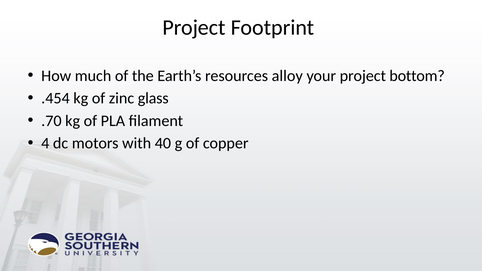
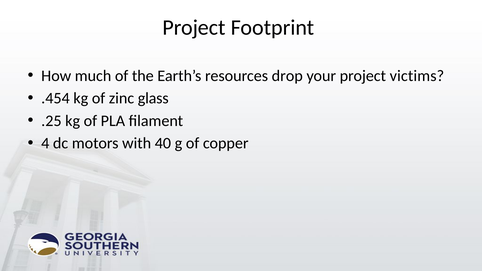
alloy: alloy -> drop (287, 76)
bottom: bottom -> victims (417, 76)
.70: .70 -> .25 (51, 121)
